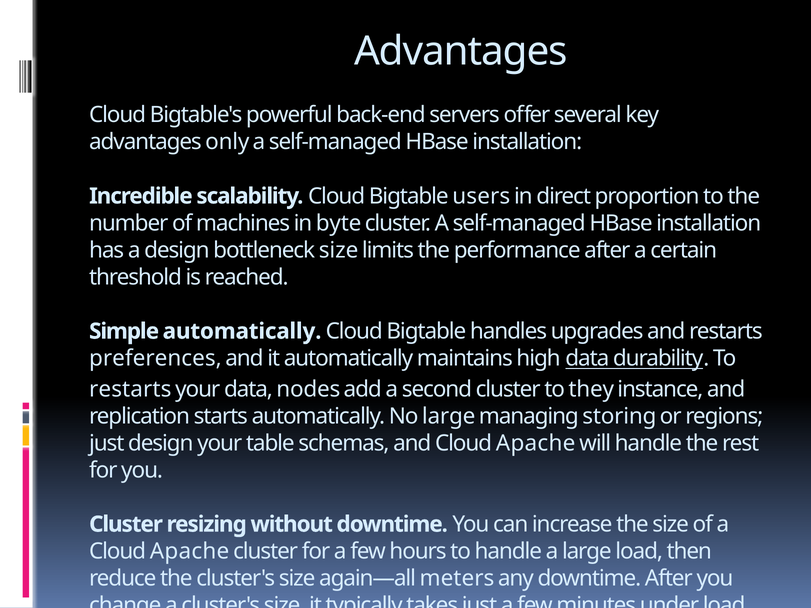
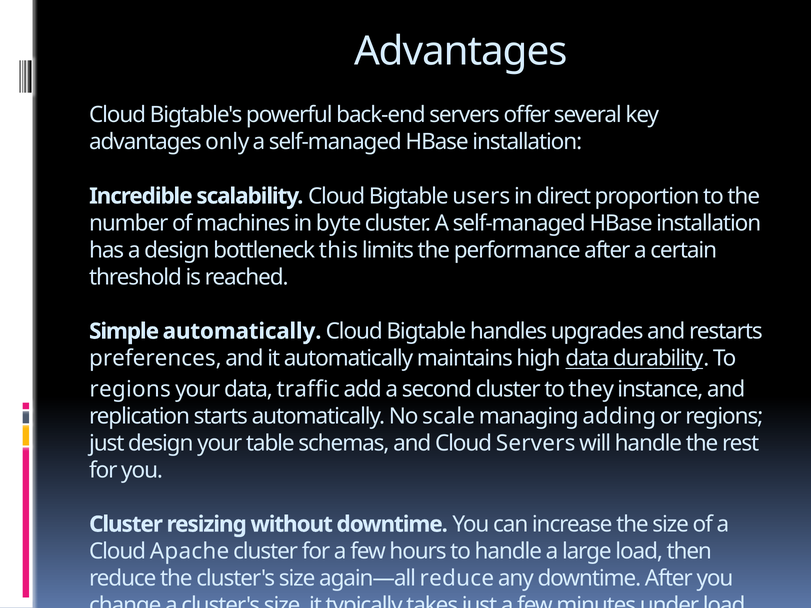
bottleneck size: size -> this (338, 250)
restarts: restarts -> regions (130, 389)
data nodes: nodes -> traffic (308, 389)
No large: large -> scale (449, 416)
storing: storing -> adding (619, 416)
and Cloud Apache: Apache -> Servers (536, 443)
again—all meters: meters -> reduce (457, 579)
